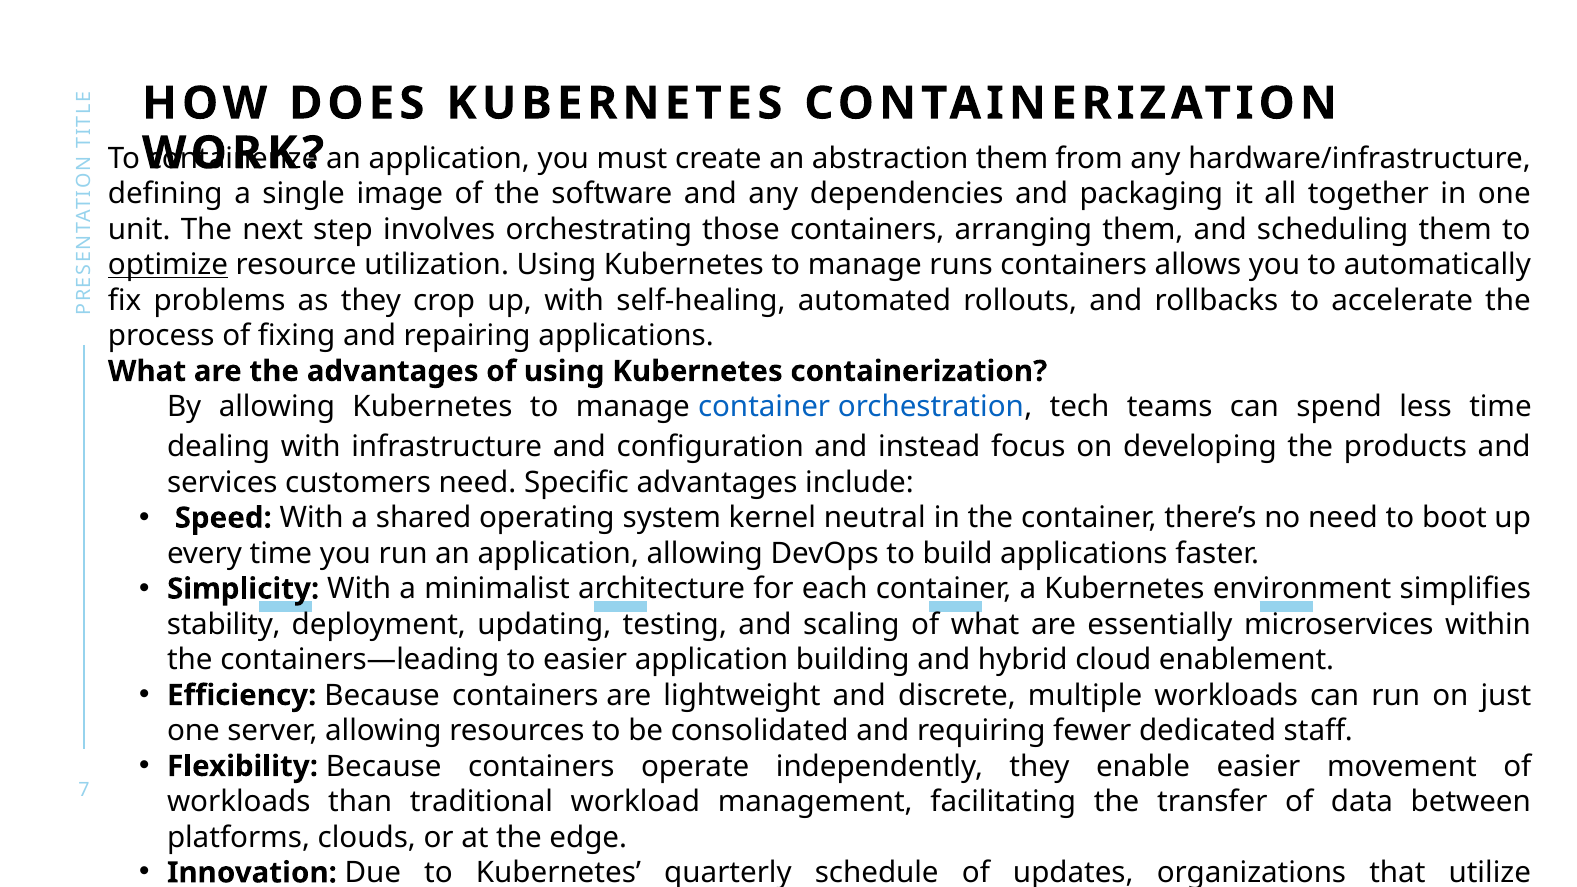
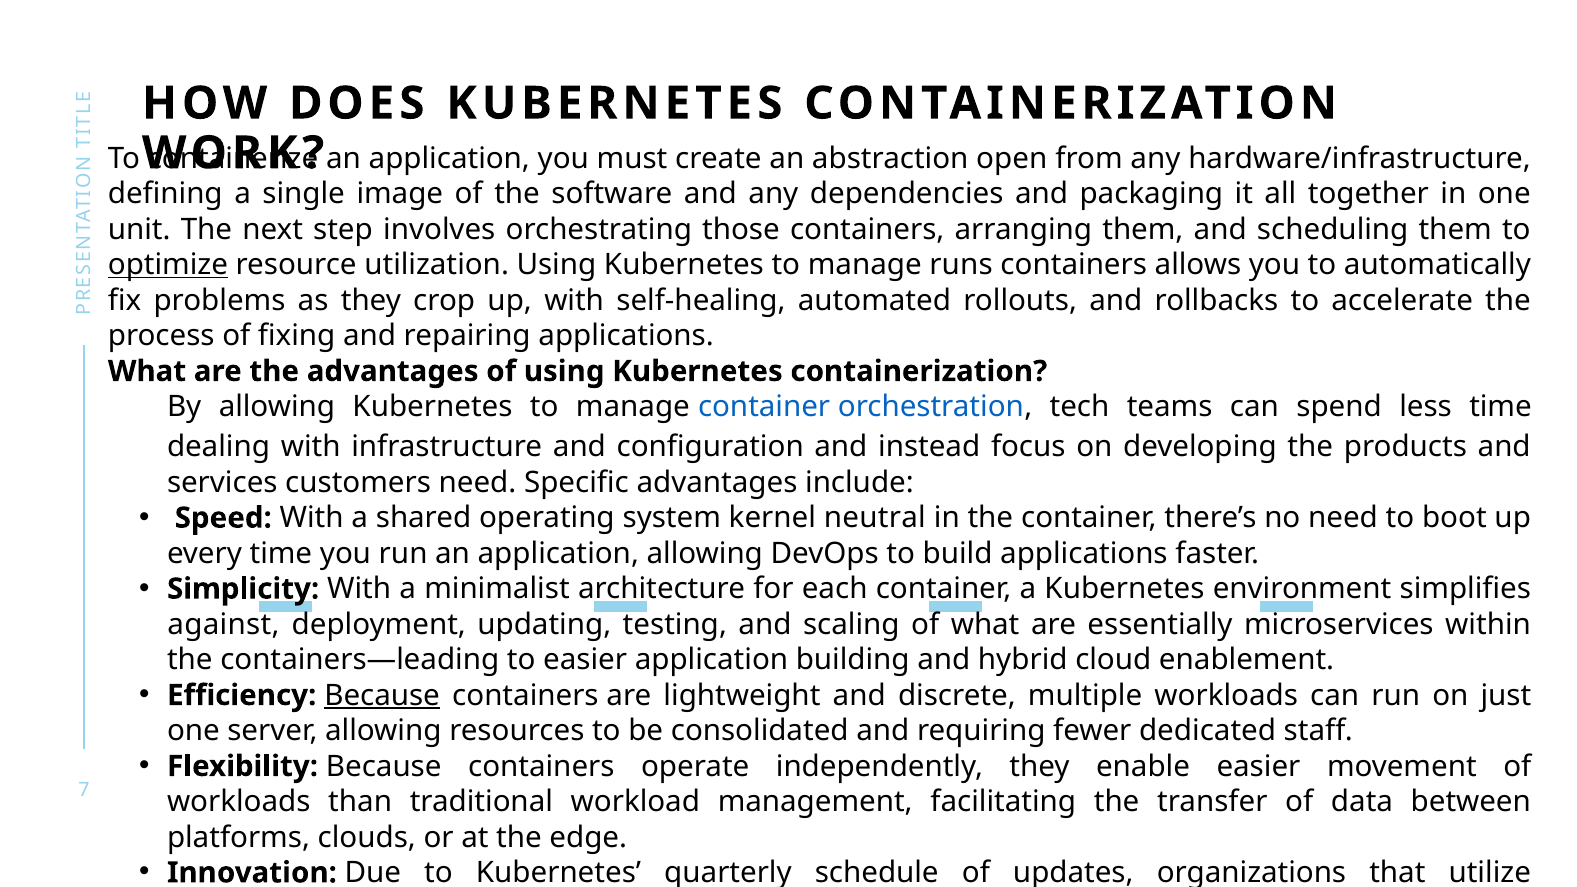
abstraction them: them -> open (1012, 158)
stability: stability -> against (223, 624)
Because underline: none -> present (382, 695)
